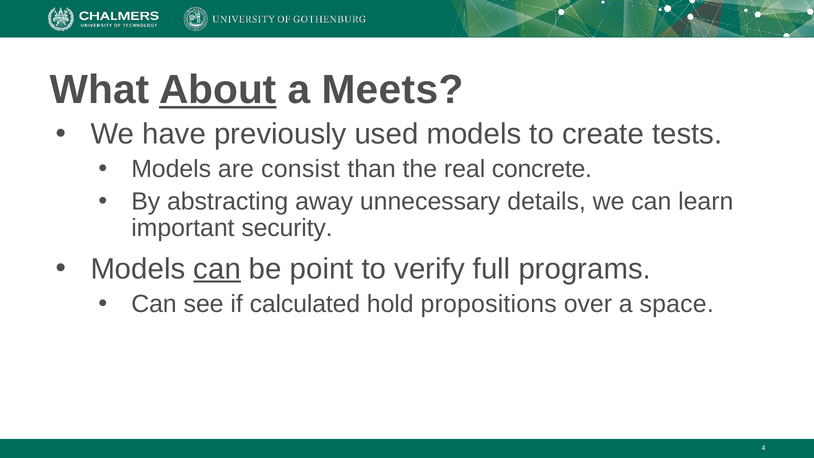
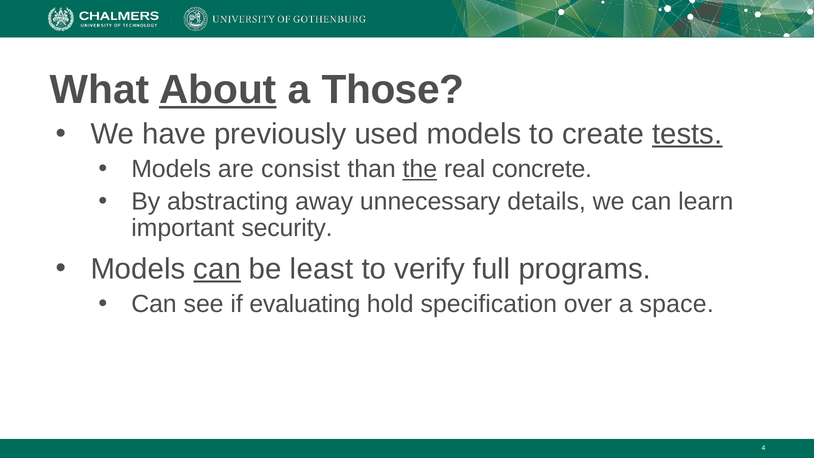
Meets: Meets -> Those (393, 90)
tests underline: none -> present (687, 134)
the underline: none -> present (420, 169)
point: point -> least (322, 269)
calculated: calculated -> evaluating (305, 304)
propositions: propositions -> specification (489, 304)
